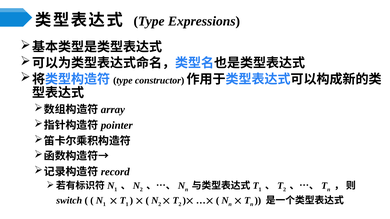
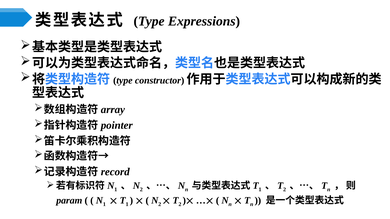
switch: switch -> param (69, 201)
